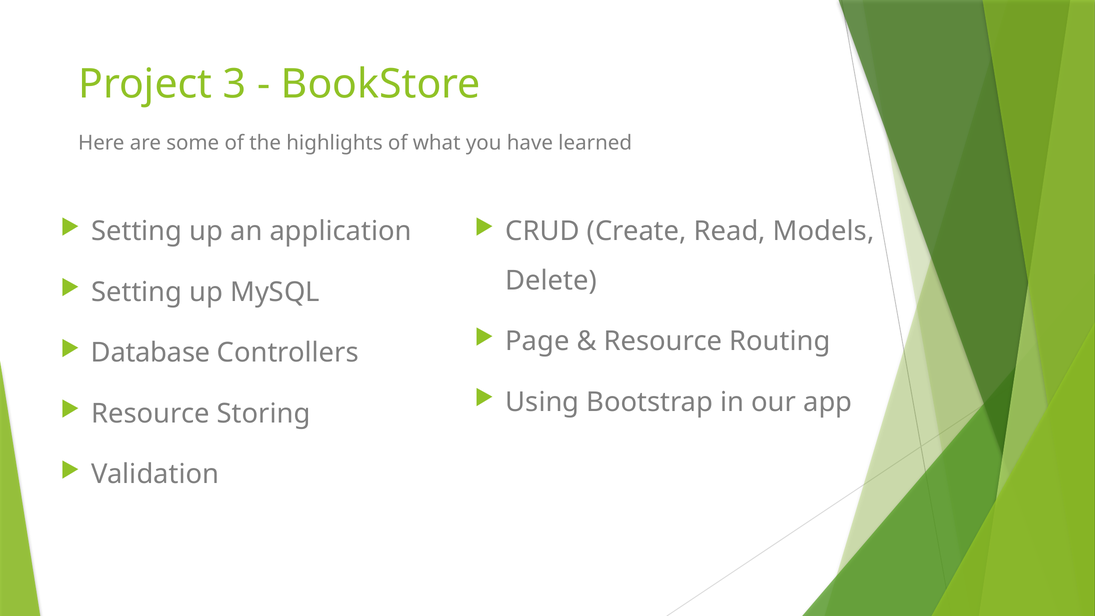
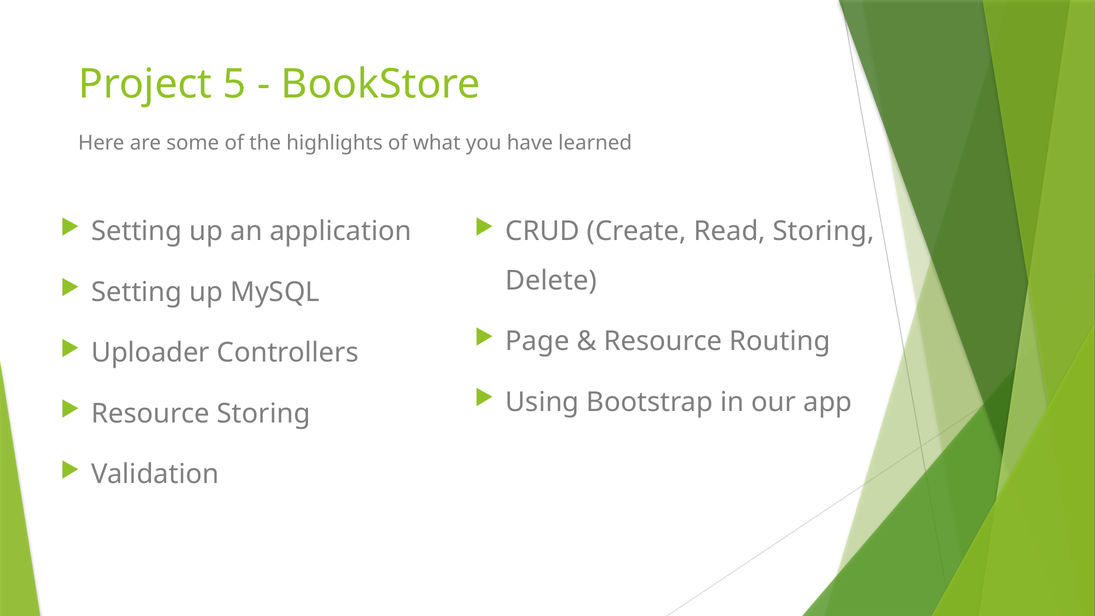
3: 3 -> 5 (235, 84)
Read Models: Models -> Storing (824, 231)
Database: Database -> Uploader (151, 353)
